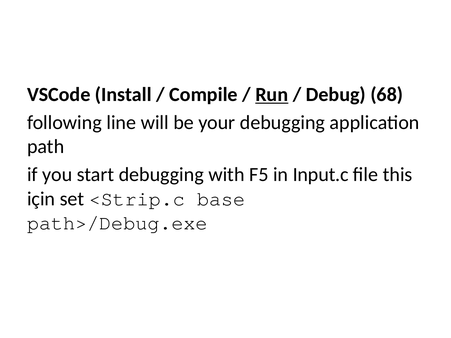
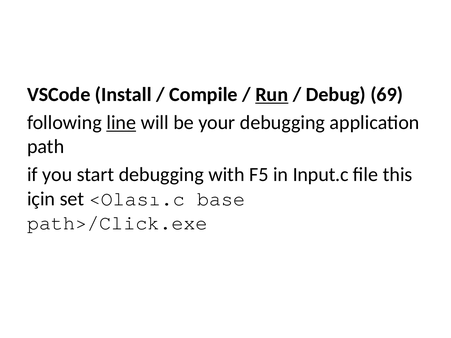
68: 68 -> 69 (387, 95)
line underline: none -> present (121, 123)
<Strip.c: <Strip.c -> <Olası.c (137, 199)
path>/Debug.exe: path>/Debug.exe -> path>/Click.exe (117, 223)
